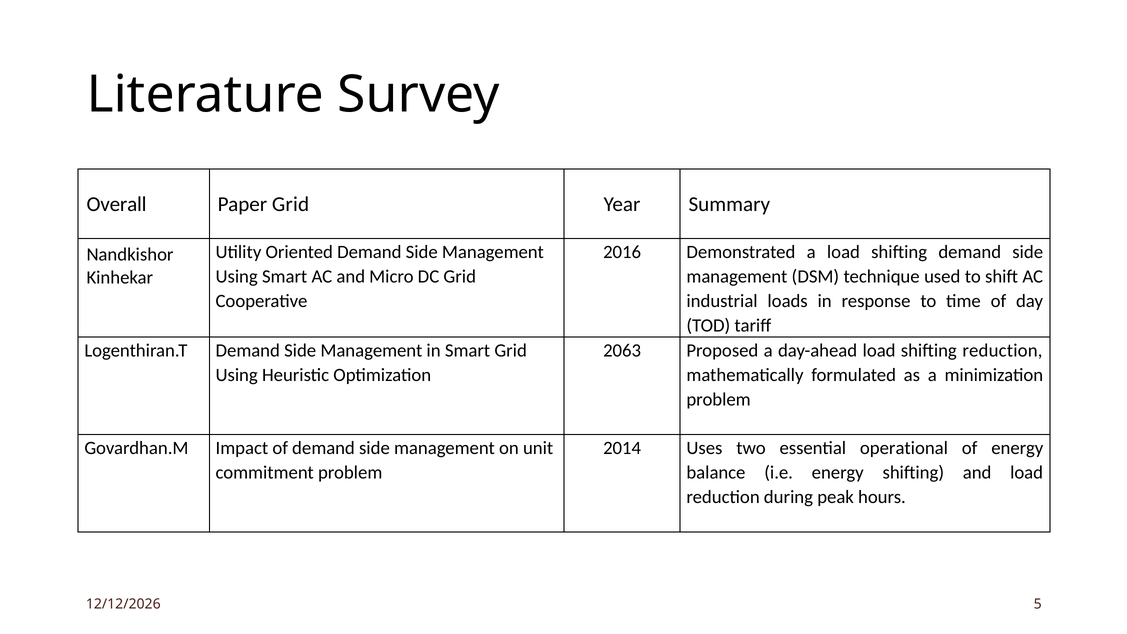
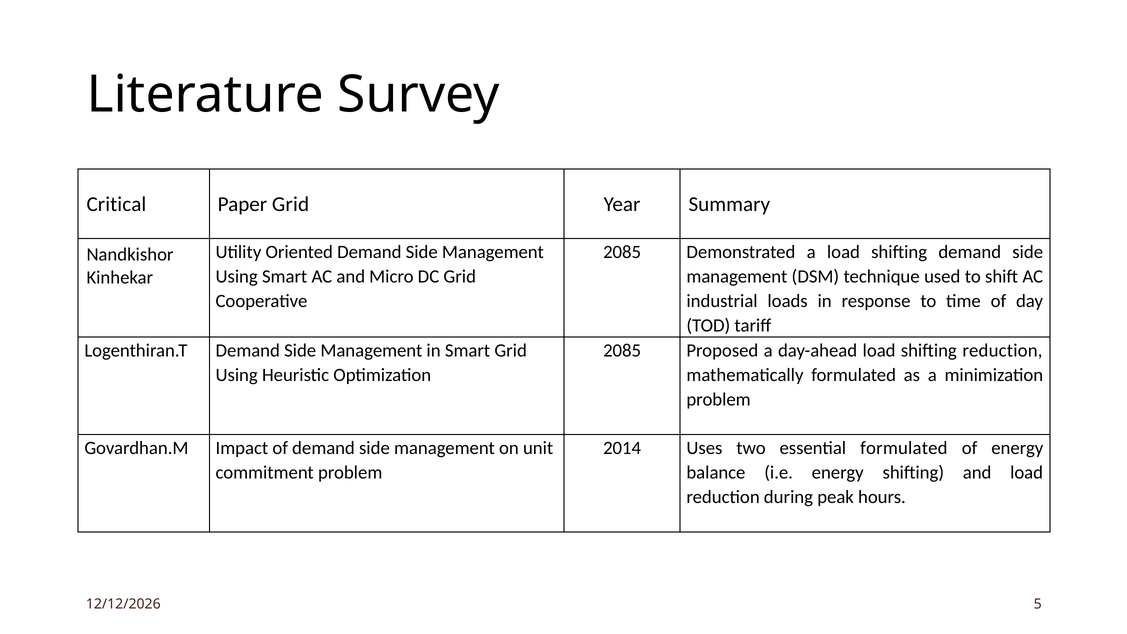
Overall: Overall -> Critical (116, 204)
2016: 2016 -> 2085 (622, 252)
2063: 2063 -> 2085 (622, 350)
essential operational: operational -> formulated (904, 448)
